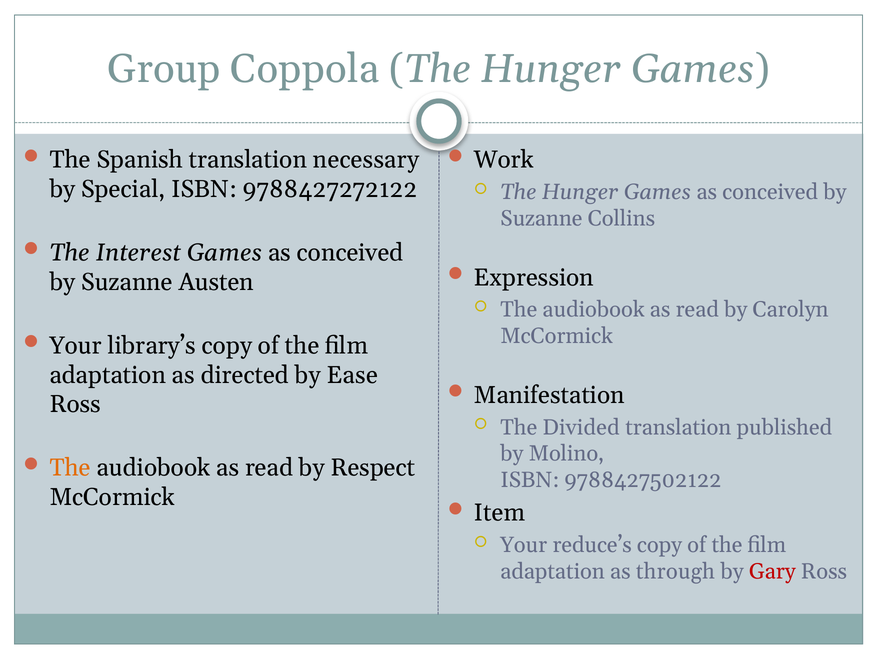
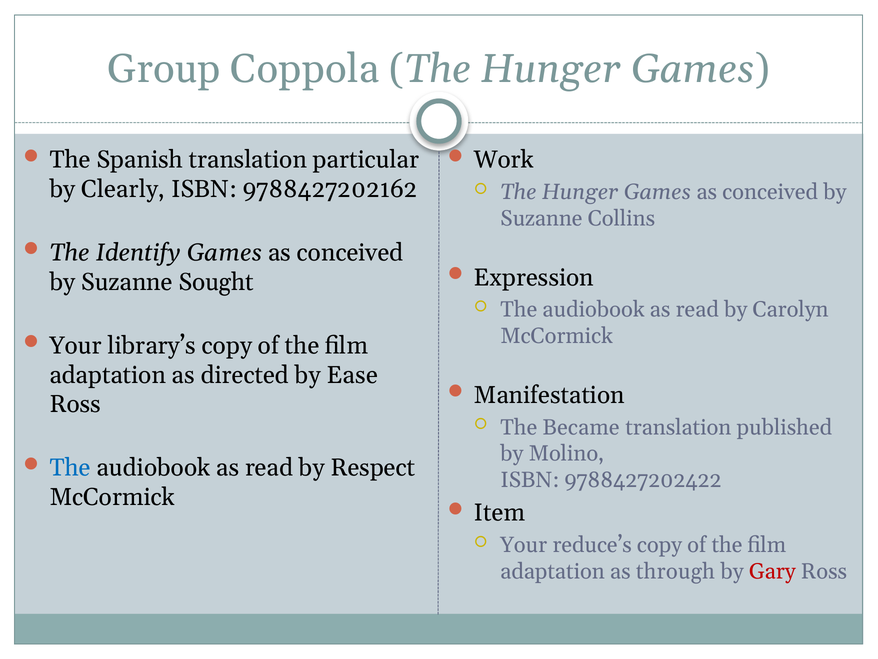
necessary: necessary -> particular (366, 160)
Special: Special -> Clearly (123, 189)
9788427272122: 9788427272122 -> 9788427202162 (330, 189)
Interest: Interest -> Identify (138, 253)
Austen: Austen -> Sought (216, 282)
Divided: Divided -> Became (581, 427)
The colour: orange -> blue (70, 467)
9788427502122: 9788427502122 -> 9788427202422 (643, 480)
